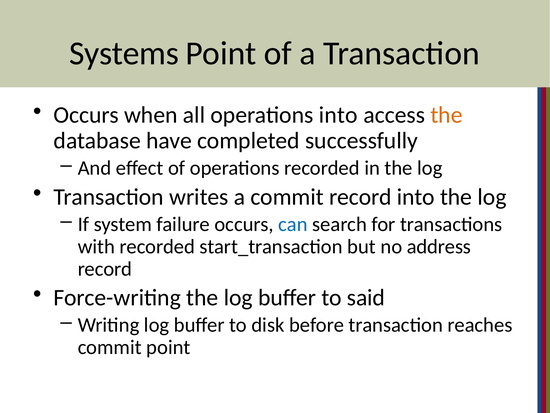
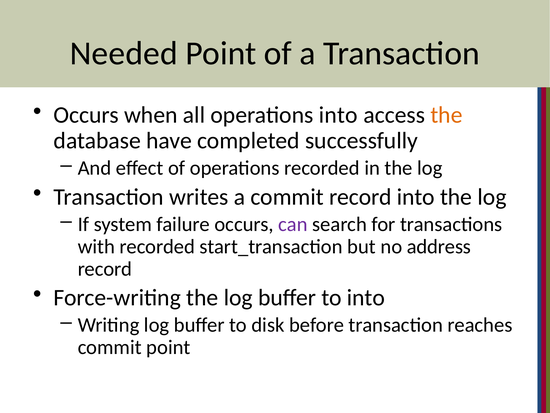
Systems: Systems -> Needed (124, 53)
can colour: blue -> purple (293, 224)
to said: said -> into (366, 297)
